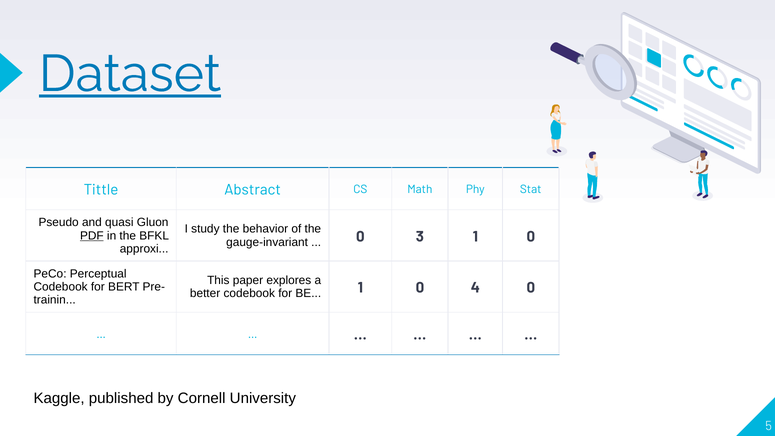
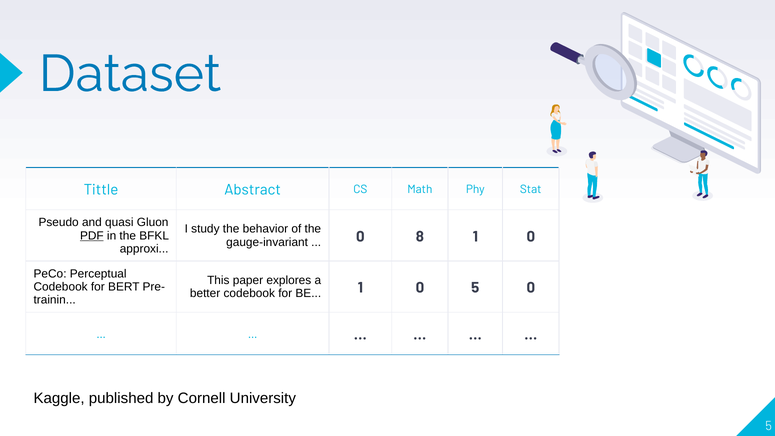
Dataset underline: present -> none (130, 74)
3: 3 -> 8 (420, 237)
0 4: 4 -> 5 (475, 288)
